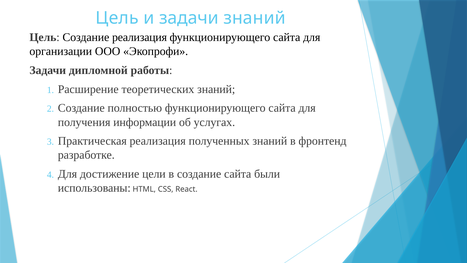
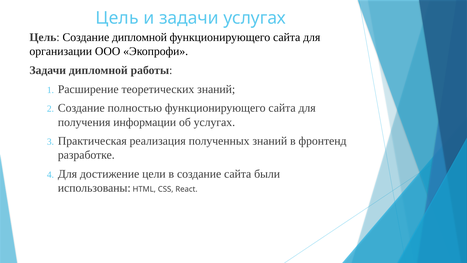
задачи знаний: знаний -> услугах (255, 18)
Создание реализация: реализация -> дипломной (140, 37)
